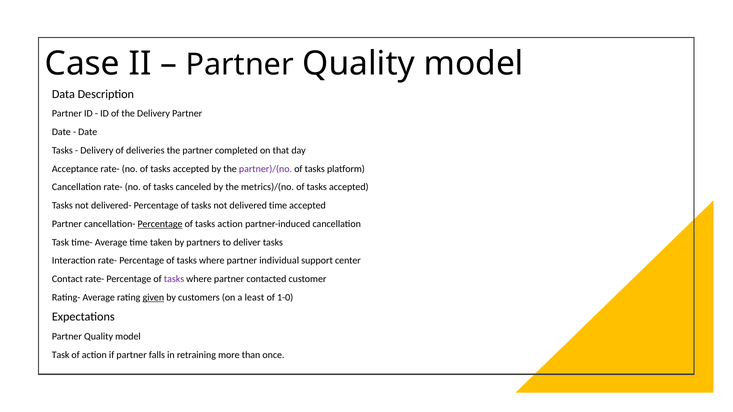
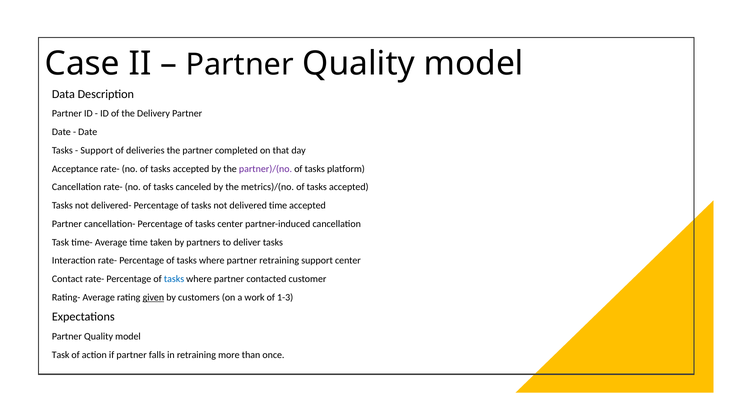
Delivery: Delivery -> Support (97, 151)
Percentage underline: present -> none (160, 224)
tasks action: action -> center (230, 224)
partner individual: individual -> retraining (279, 261)
tasks colour: purple -> blue (174, 279)
least: least -> work (255, 298)
1-0: 1-0 -> 1-3 (285, 298)
